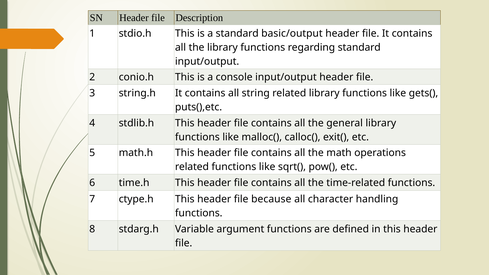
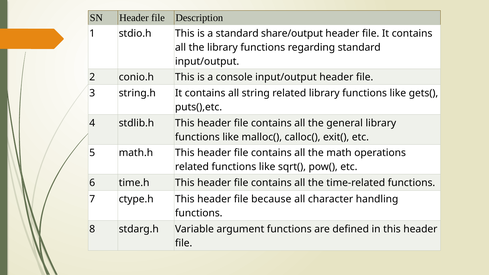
basic/output: basic/output -> share/output (292, 33)
